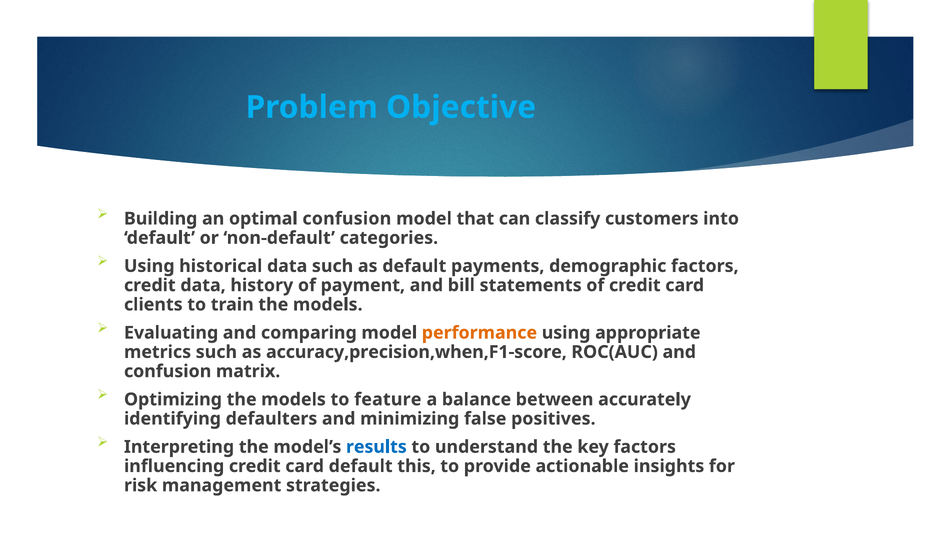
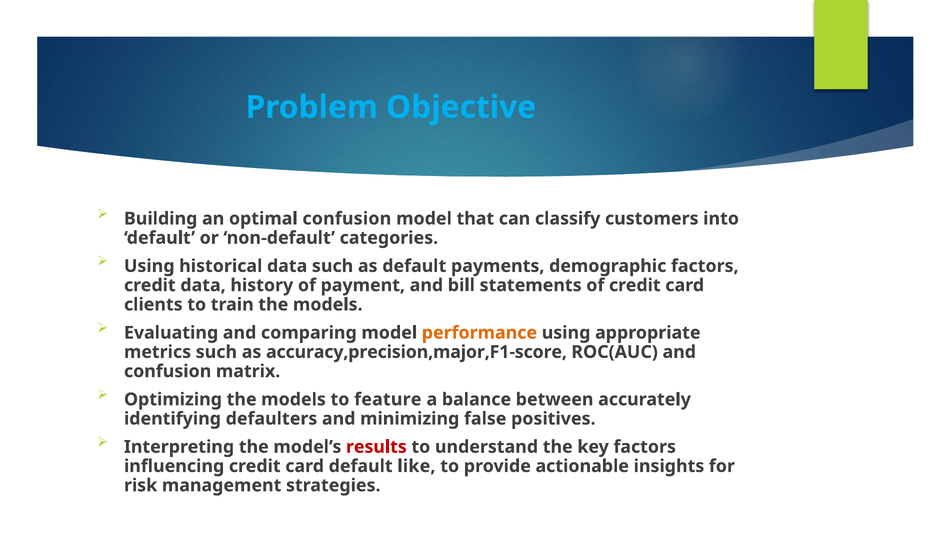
accuracy,precision,when,F1-score: accuracy,precision,when,F1-score -> accuracy,precision,major,F1-score (416, 352)
results colour: blue -> red (376, 447)
this: this -> like (416, 466)
